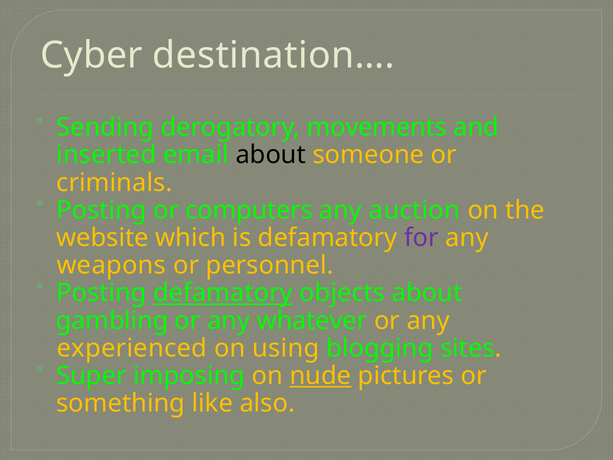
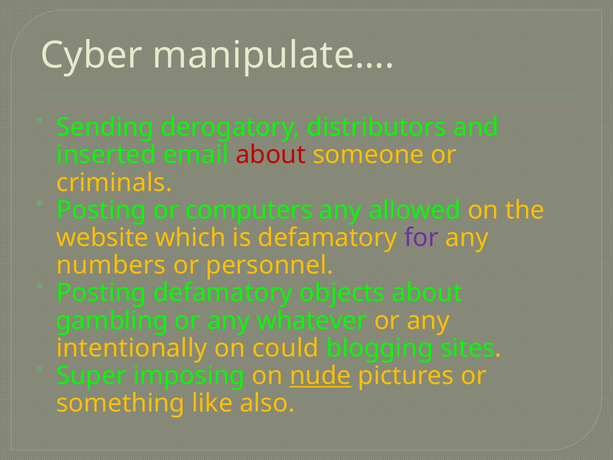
destination…: destination… -> manipulate… (274, 55)
movements: movements -> distributors (377, 127)
about colour: black -> red (271, 155)
auction: auction -> allowed (415, 210)
weapons: weapons -> numbers (111, 265)
defamatory underline: present -> none (223, 293)
experienced: experienced -> intentionally (132, 348)
using: using -> could (286, 348)
